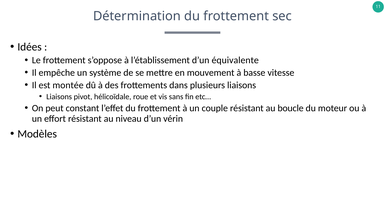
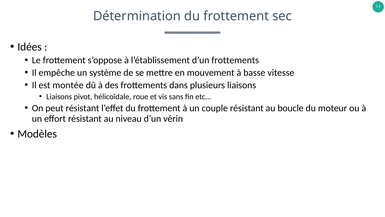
d’un équivalente: équivalente -> frottements (235, 60)
peut constant: constant -> résistant (82, 108)
